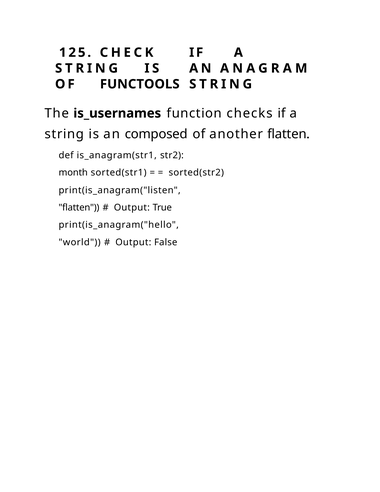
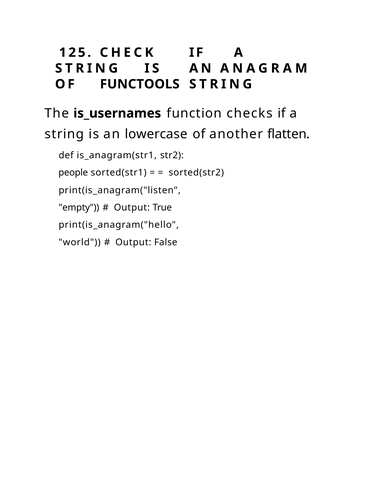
composed: composed -> lowercase (156, 134)
month: month -> people (73, 173)
flatten: flatten -> empty (79, 207)
